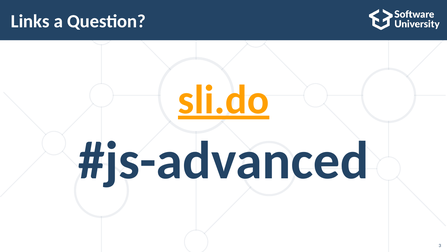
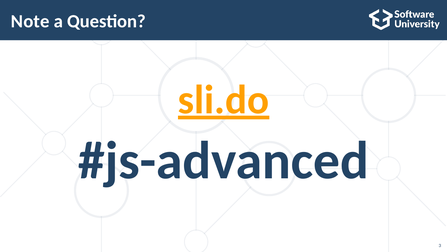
Links: Links -> Note (30, 21)
